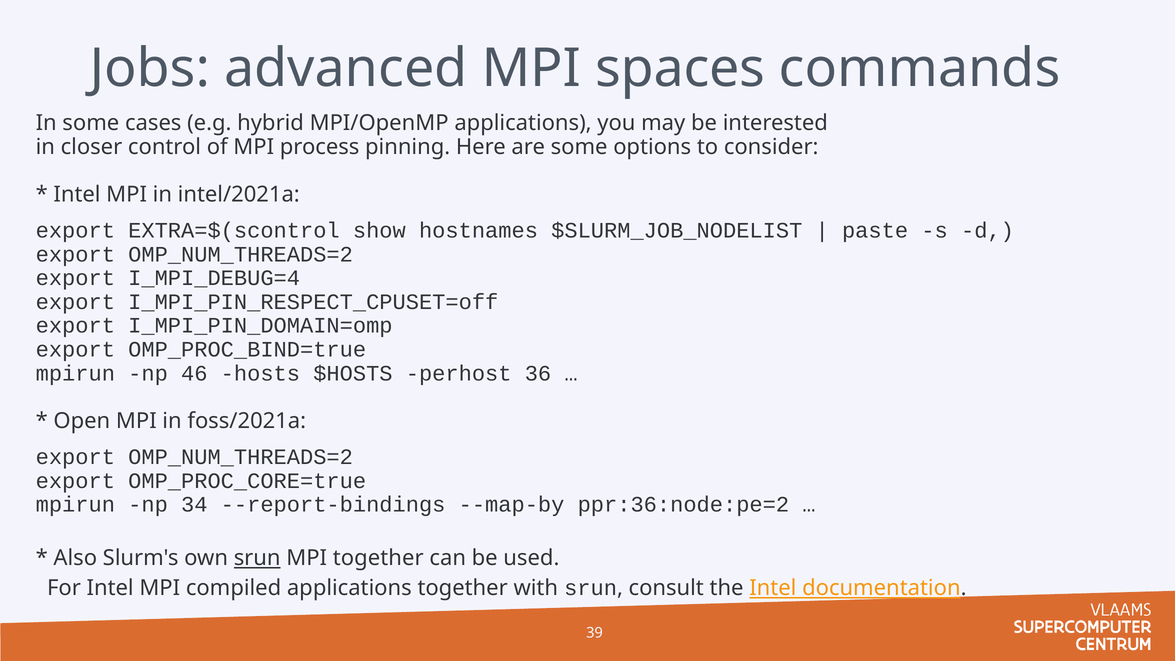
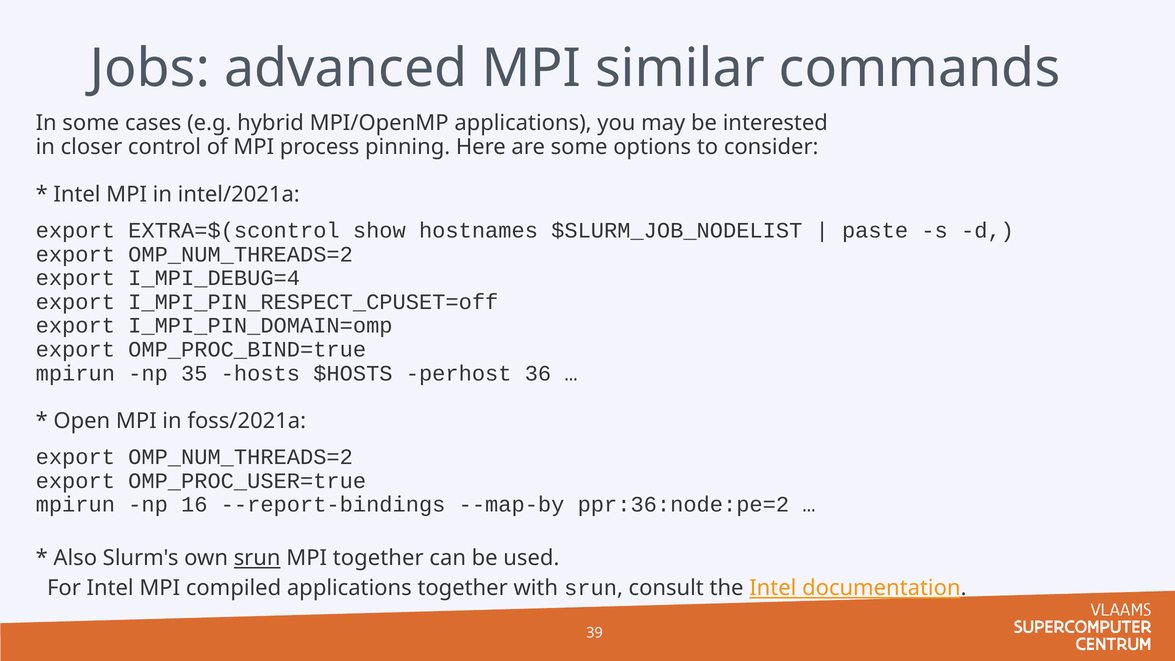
spaces: spaces -> similar (680, 68)
46: 46 -> 35 (194, 373)
OMP_PROC_CORE=true: OMP_PROC_CORE=true -> OMP_PROC_USER=true (247, 481)
34: 34 -> 16 (194, 505)
